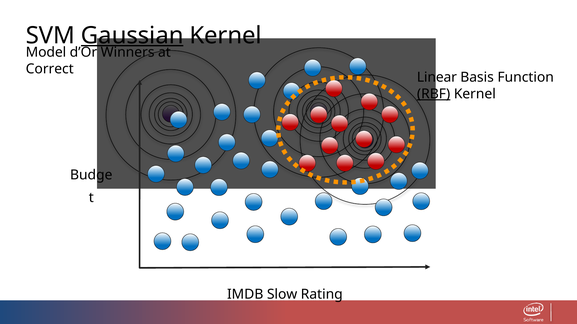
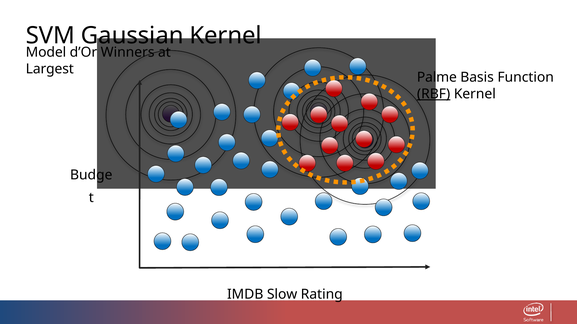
Gaussian underline: present -> none (132, 35)
Correct: Correct -> Largest (50, 69)
Linear: Linear -> Palme (437, 77)
